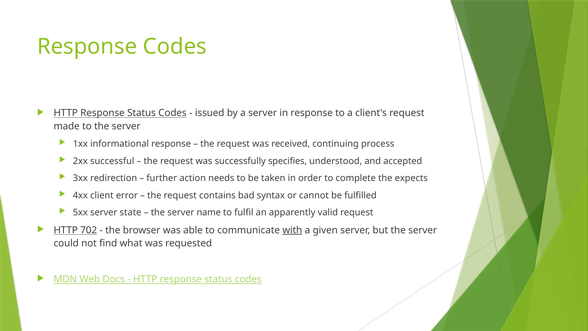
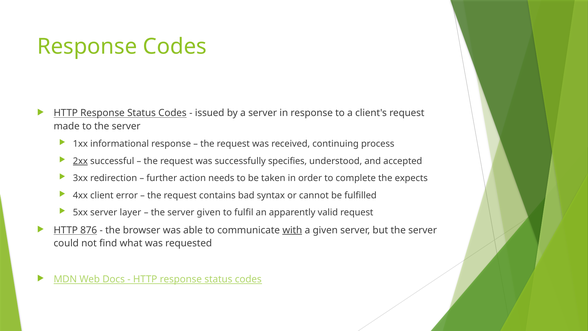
2xx underline: none -> present (80, 161)
state: state -> layer (131, 212)
server name: name -> given (209, 212)
702: 702 -> 876 (89, 230)
